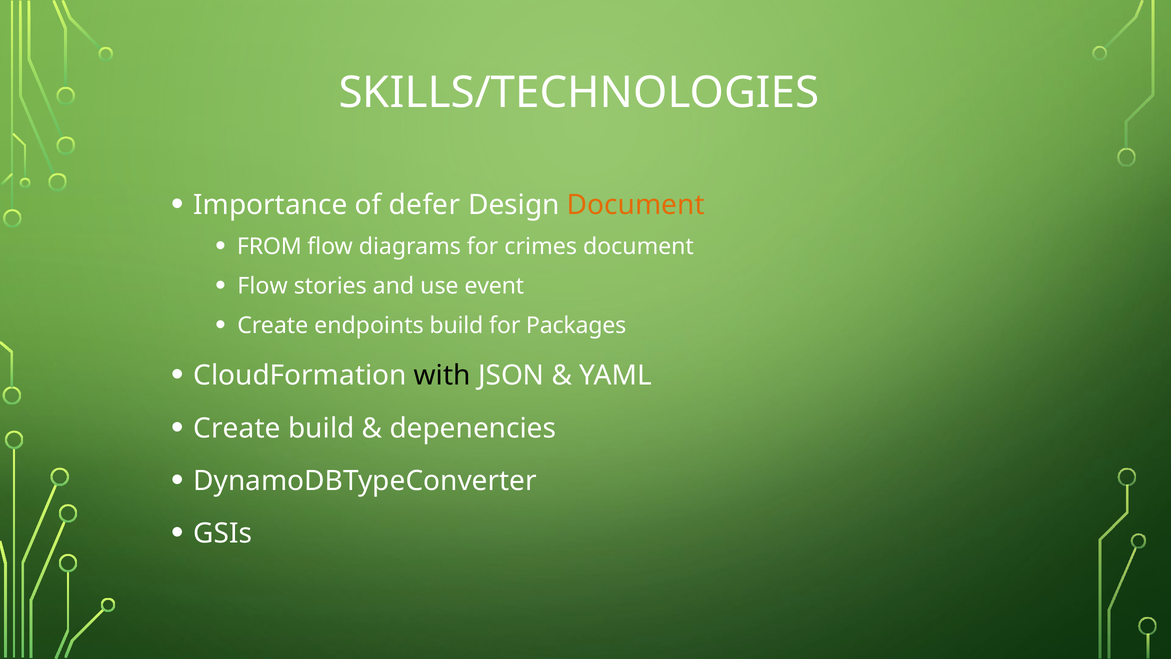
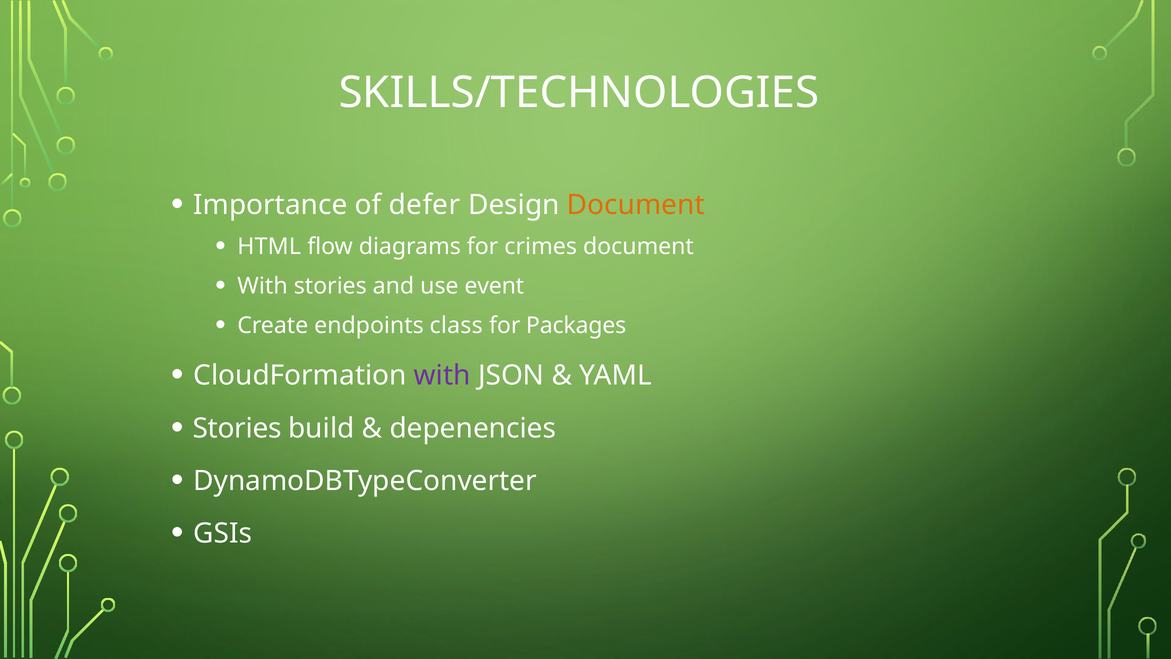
FROM: FROM -> HTML (269, 247)
Flow: Flow -> With (263, 286)
endpoints build: build -> class (456, 326)
with colour: black -> purple (442, 376)
Create: Create -> Stories (237, 428)
